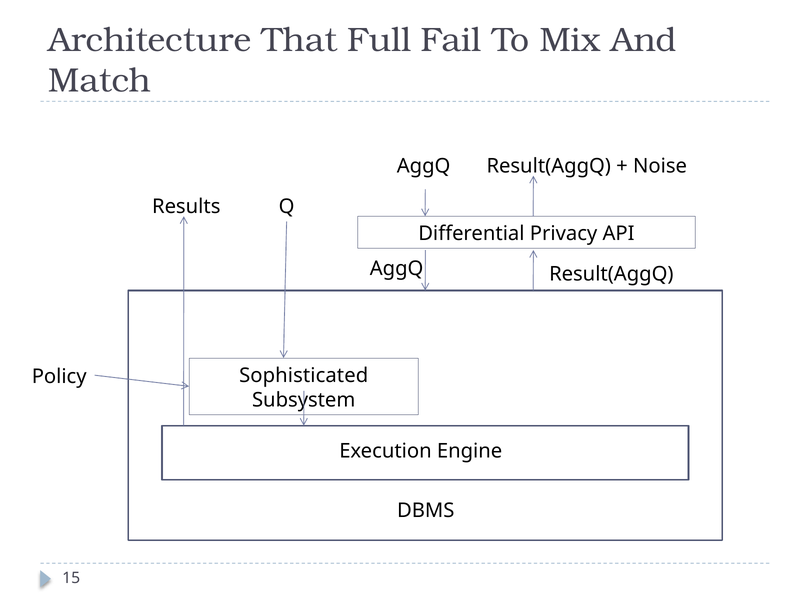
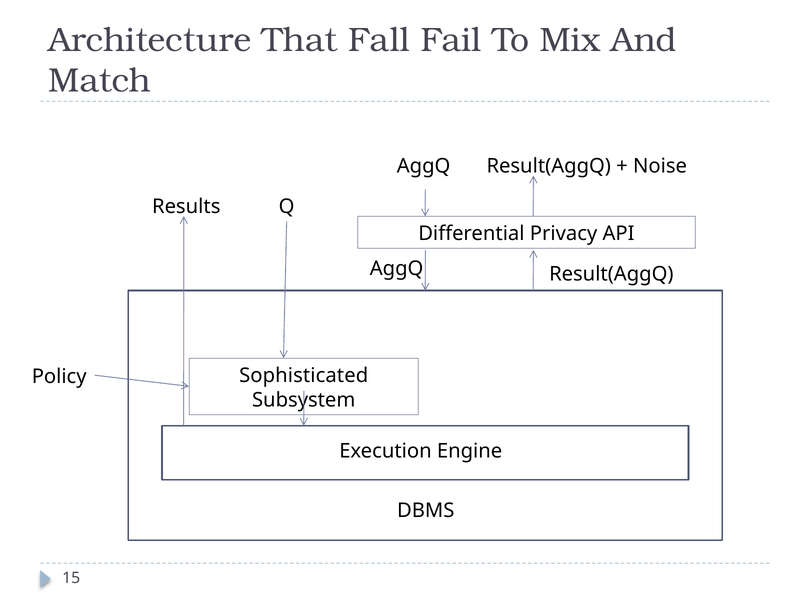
Full: Full -> Fall (379, 40)
